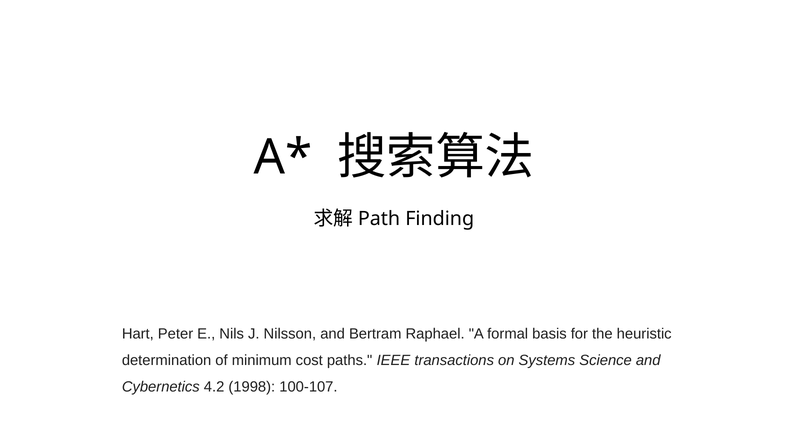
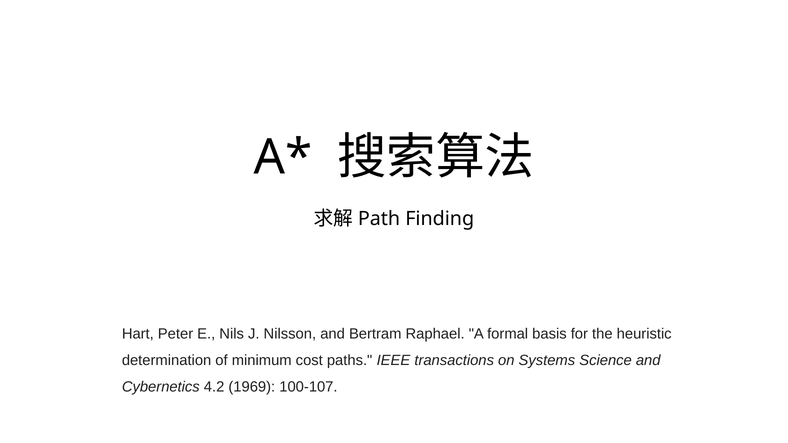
1998: 1998 -> 1969 (252, 387)
